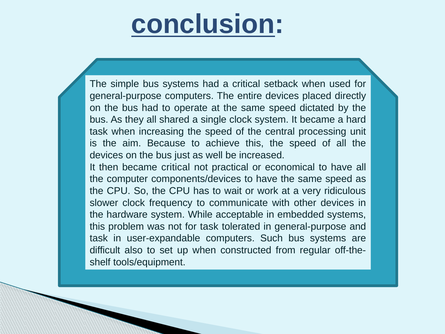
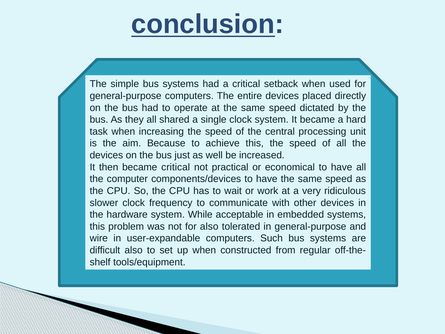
for task: task -> also (209, 226)
task: task -> wire (99, 238)
